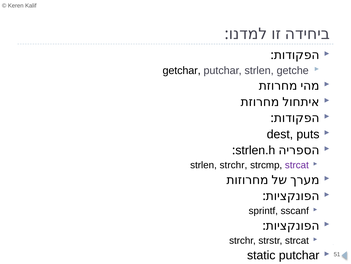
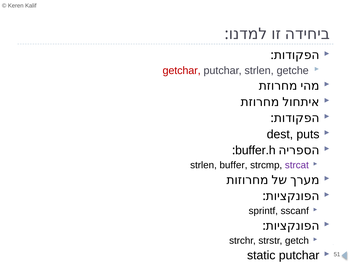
getchar colour: black -> red (182, 70)
strlen.h: strlen.h -> buffer.h (255, 150)
strlen strchr: strchr -> buffer (233, 165)
strstr strcat: strcat -> getch (297, 240)
